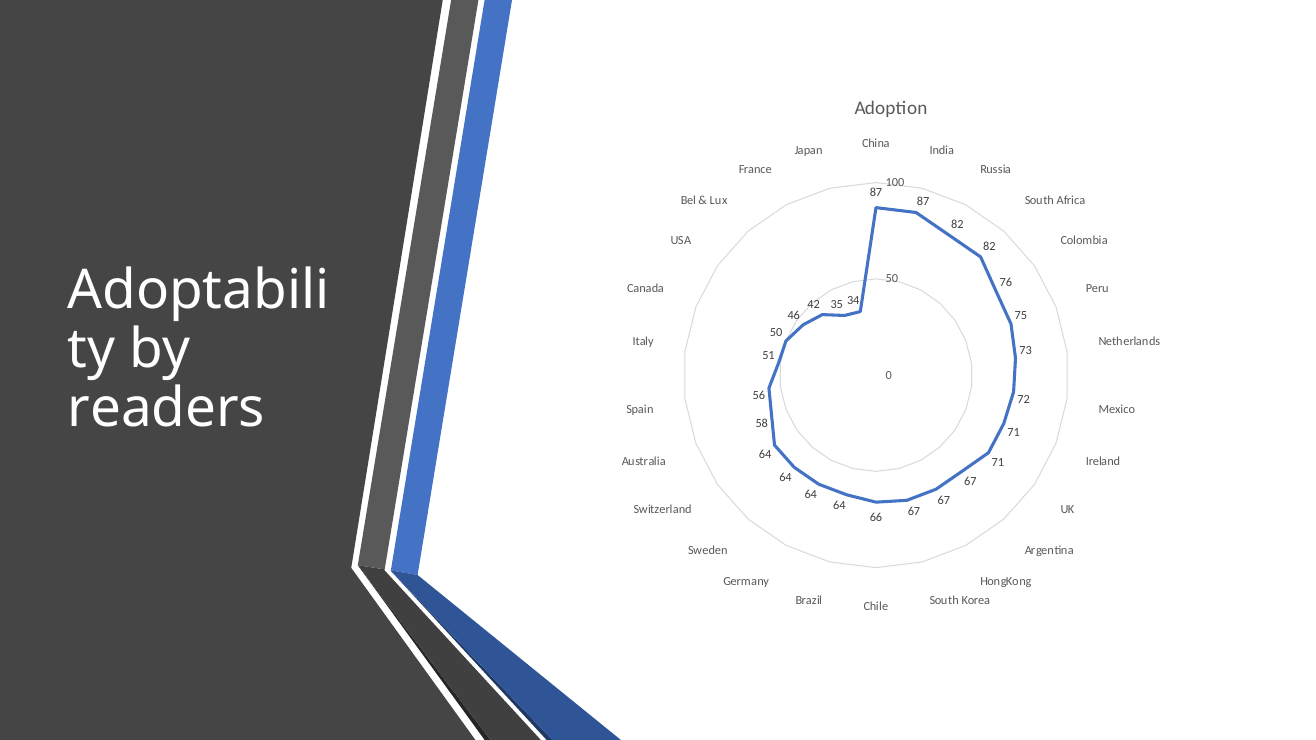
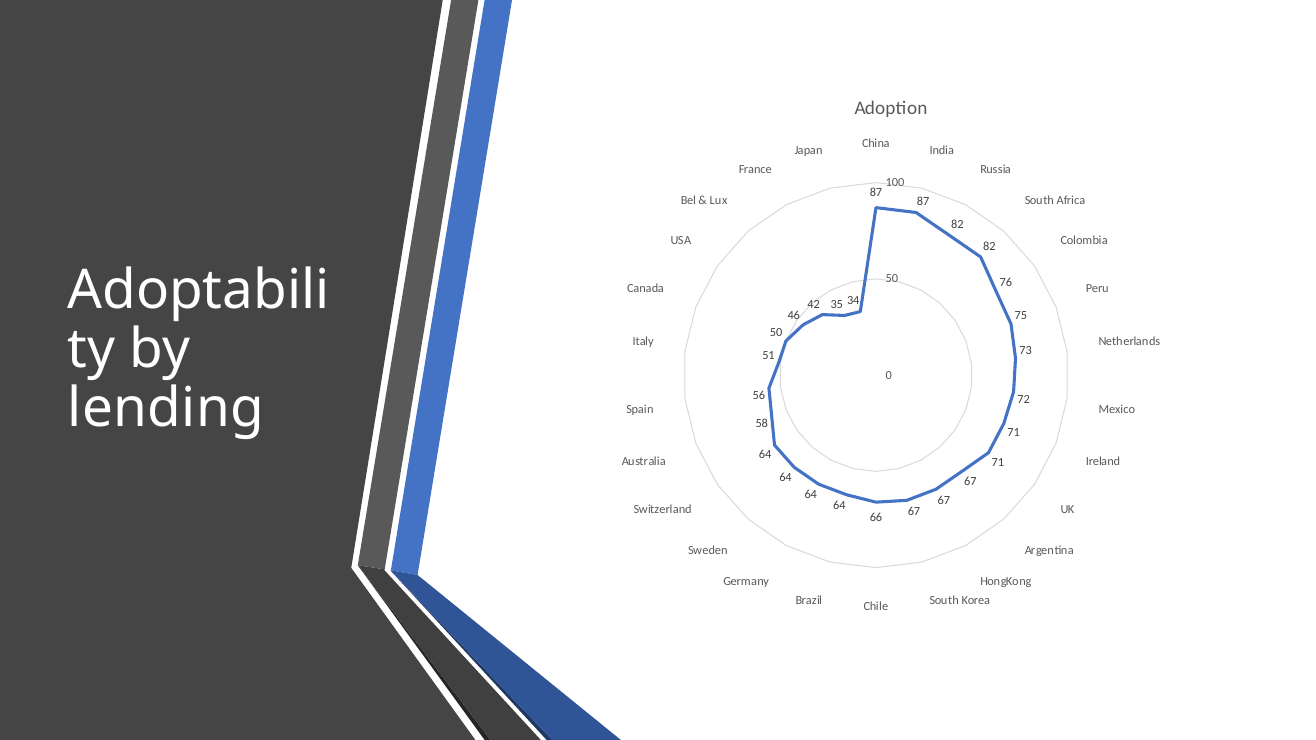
readers: readers -> lending (166, 408)
